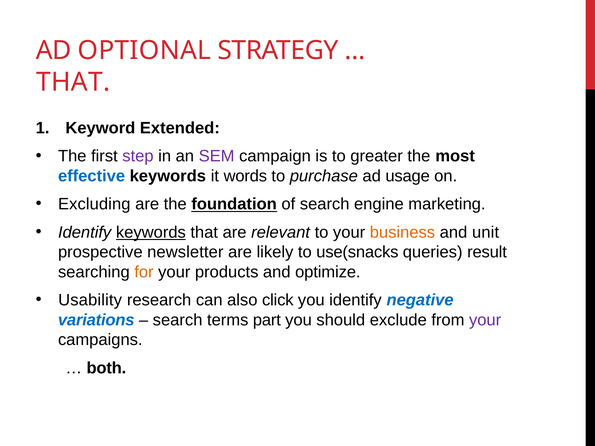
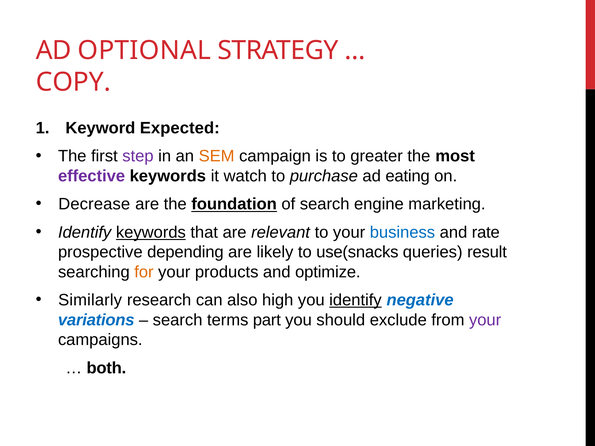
THAT: THAT -> COPY (73, 82)
Extended: Extended -> Expected (180, 128)
SEM colour: purple -> orange (217, 156)
effective colour: blue -> purple (92, 176)
words: words -> watch (245, 176)
usage: usage -> eating (408, 176)
Excluding: Excluding -> Decrease (94, 204)
business colour: orange -> blue (402, 232)
unit: unit -> rate (486, 232)
newsletter: newsletter -> depending (185, 252)
Usability: Usability -> Similarly (90, 300)
click: click -> high (278, 300)
identify underline: none -> present (355, 300)
